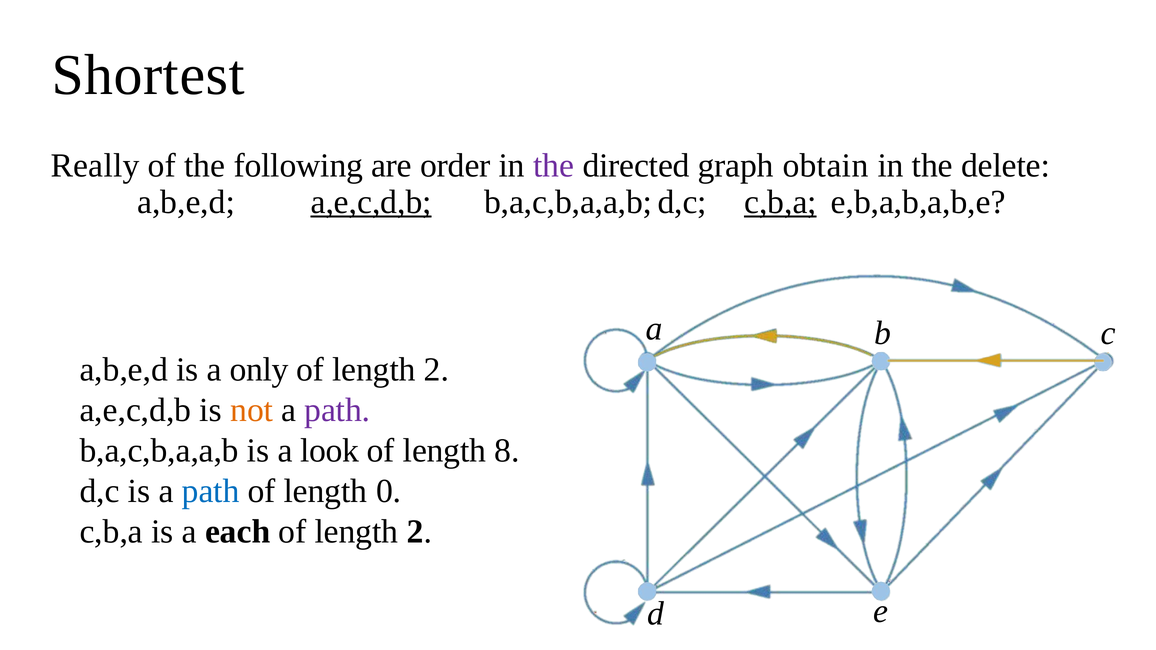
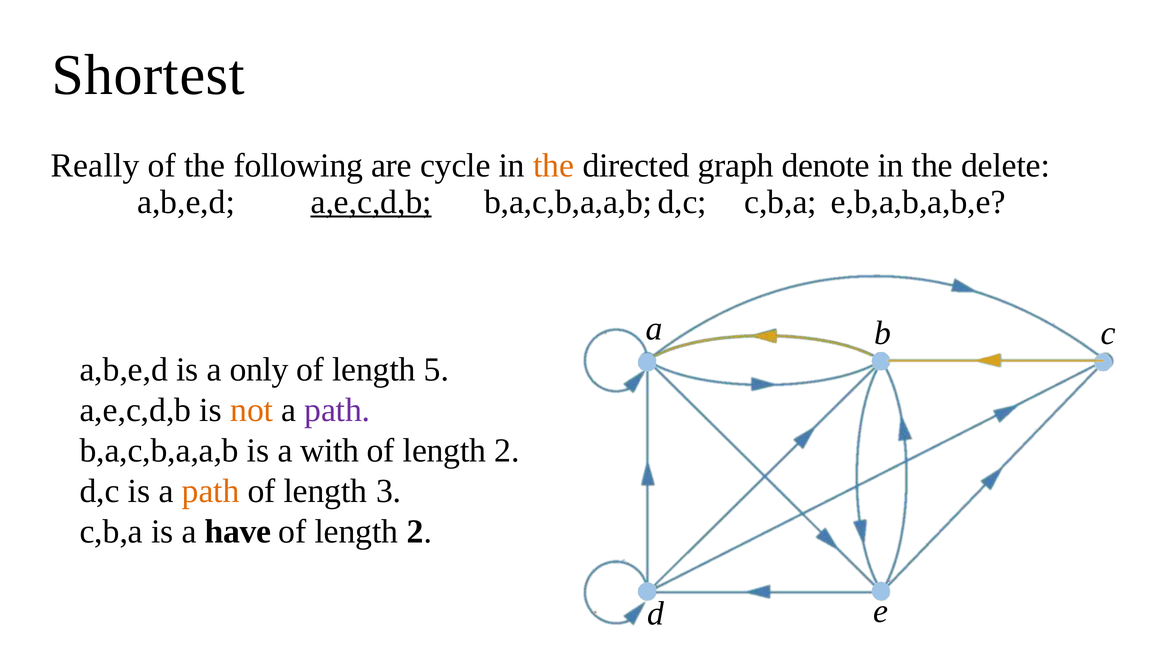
order: order -> cycle (455, 166)
the colour: purple -> orange (554, 166)
obtain: obtain -> denote (826, 166)
c,b,a underline: present -> none (780, 202)
2: 2 -> 5 (436, 370)
look: look -> with (330, 451)
8: 8 -> 2 (507, 451)
path colour: blue -> orange (211, 491)
0: 0 -> 3 (389, 491)
each: each -> have (238, 532)
